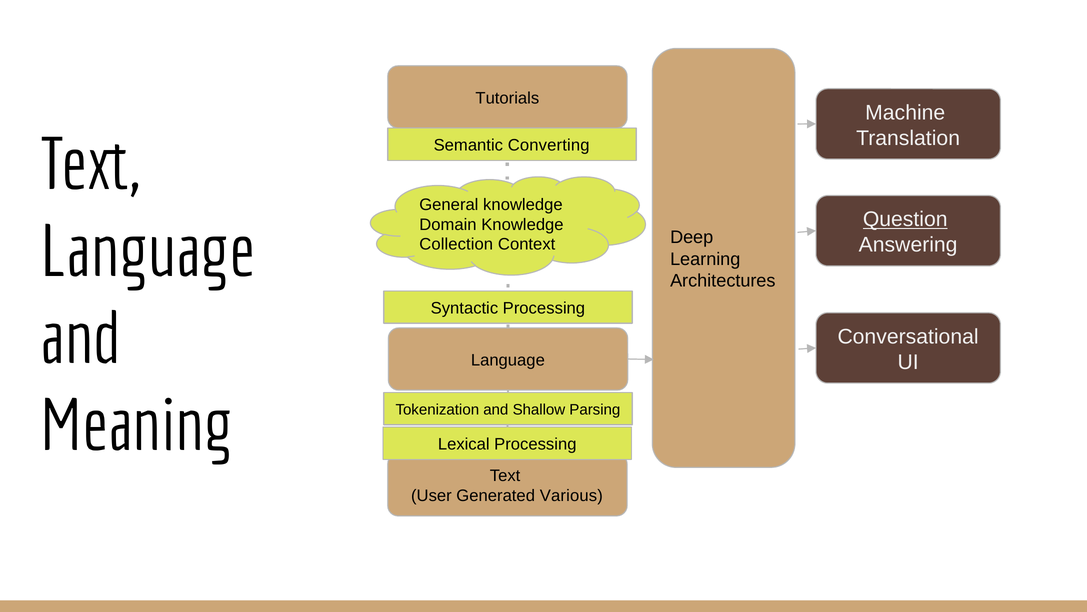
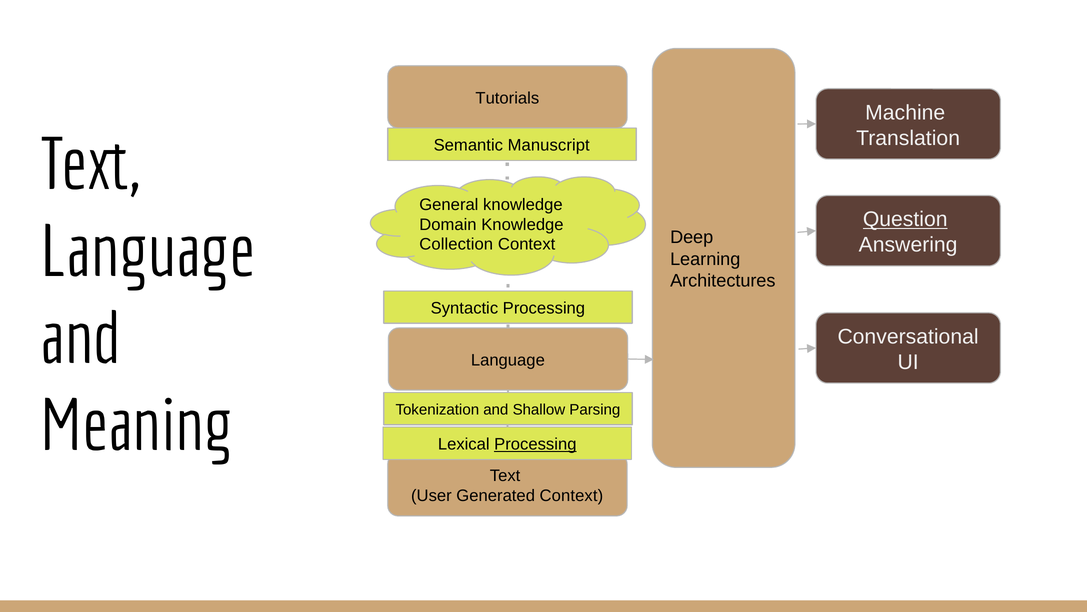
Converting: Converting -> Manuscript (549, 145)
Processing underline: none -> present (535, 444)
Generated Various: Various -> Context (571, 495)
